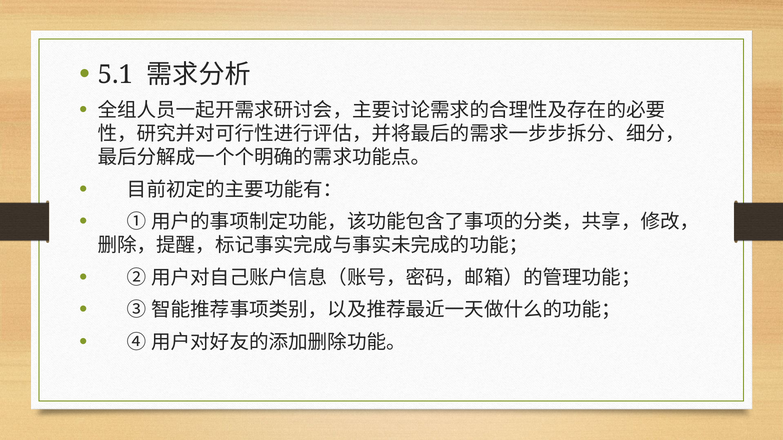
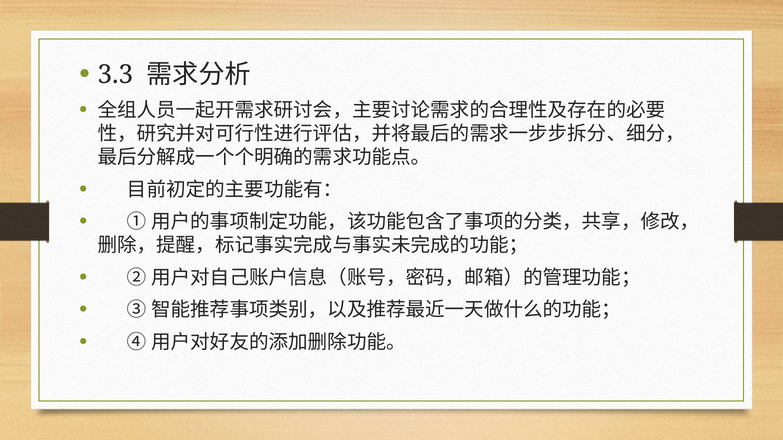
5.1: 5.1 -> 3.3 (115, 75)
